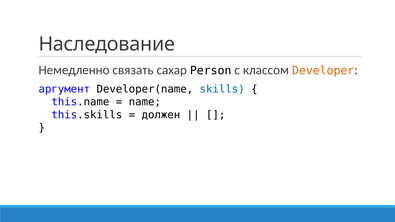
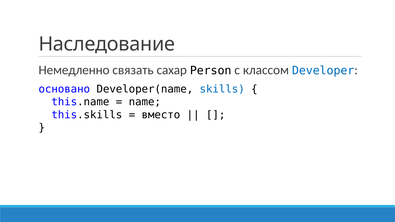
Developer colour: orange -> blue (323, 71)
аргумент: аргумент -> основано (64, 89)
должен: должен -> вместо (161, 115)
